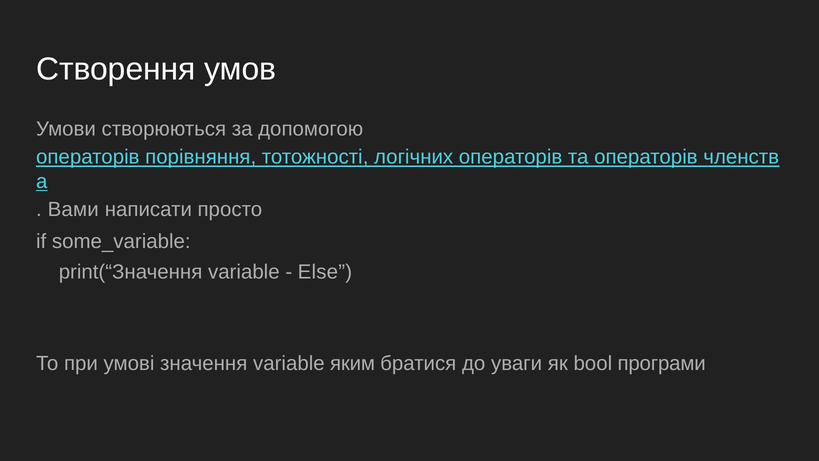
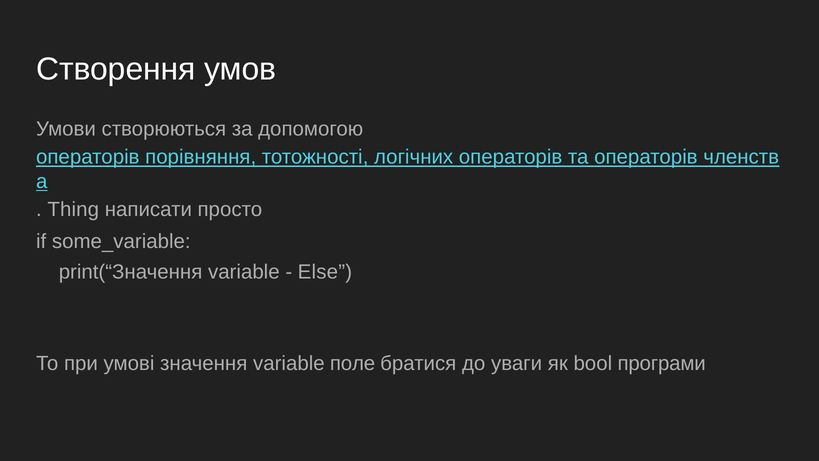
Вами: Вами -> Thing (73, 209)
яким: яким -> поле (353, 363)
